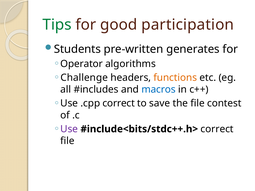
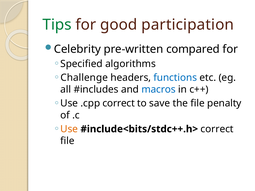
Students: Students -> Celebrity (77, 49)
generates: generates -> compared (193, 49)
Operator: Operator -> Specified (82, 64)
functions colour: orange -> blue (175, 78)
contest: contest -> penalty (224, 103)
Use colour: purple -> orange (69, 129)
